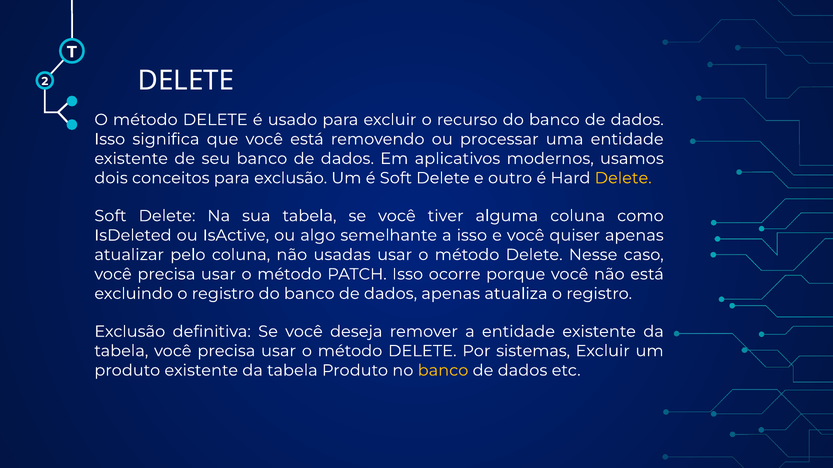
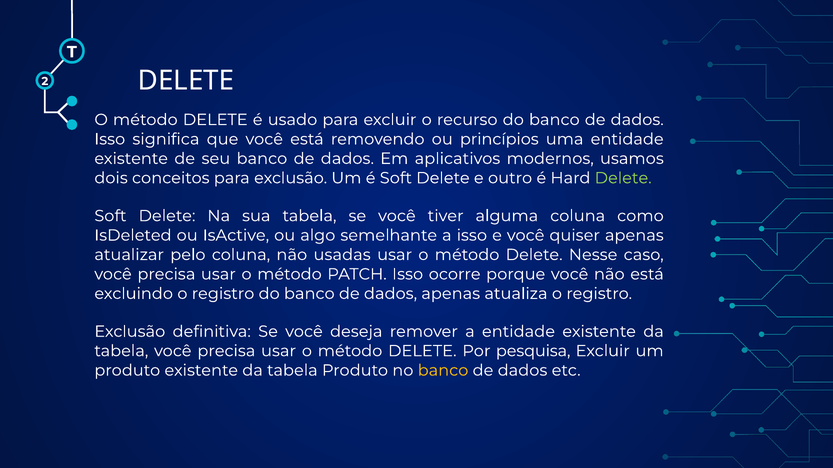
processar: processar -> princípios (499, 139)
Delete colour: yellow -> light green (623, 178)
sistemas: sistemas -> pesquisa (533, 351)
